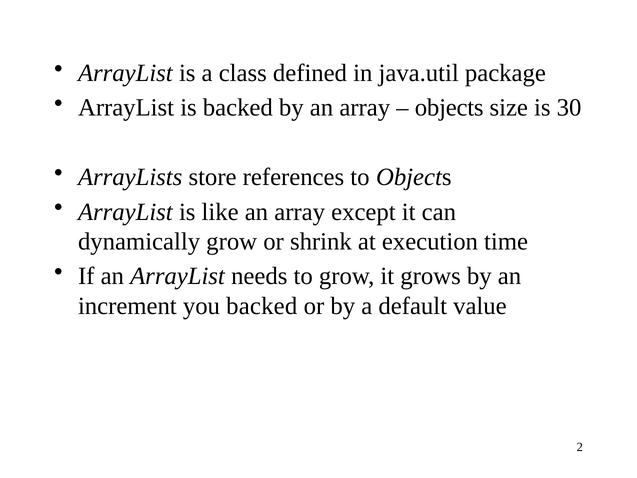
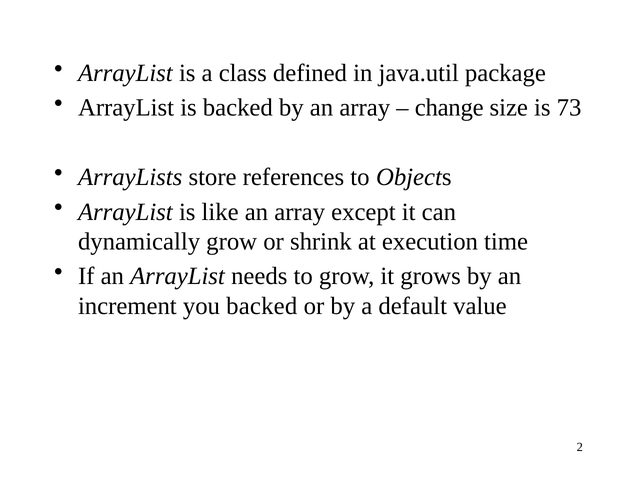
objects: objects -> change (449, 108)
30: 30 -> 73 (569, 108)
